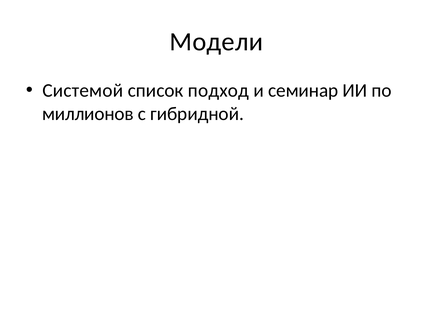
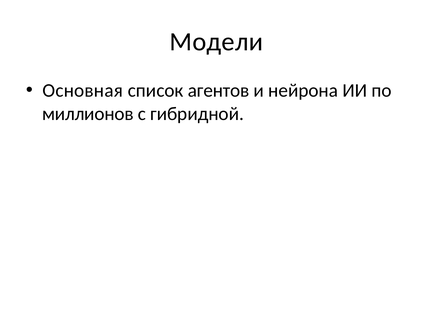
Системой: Системой -> Основная (83, 91)
подход: подход -> агентов (219, 91)
семинар: семинар -> нейрона (303, 91)
